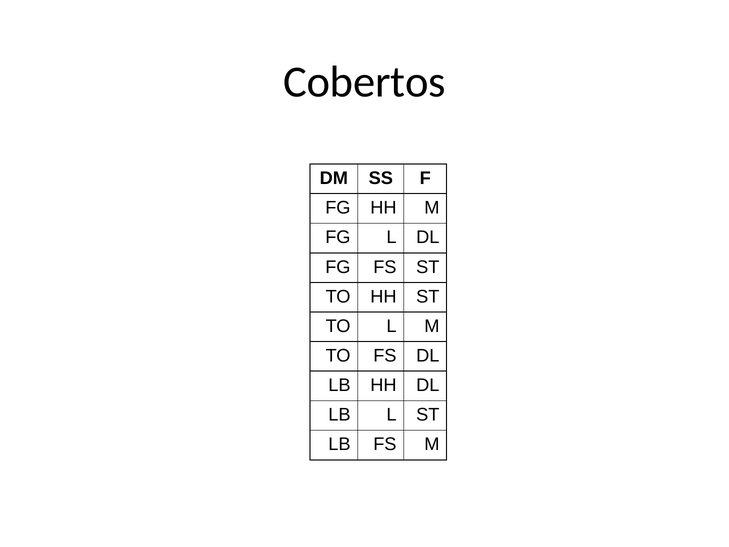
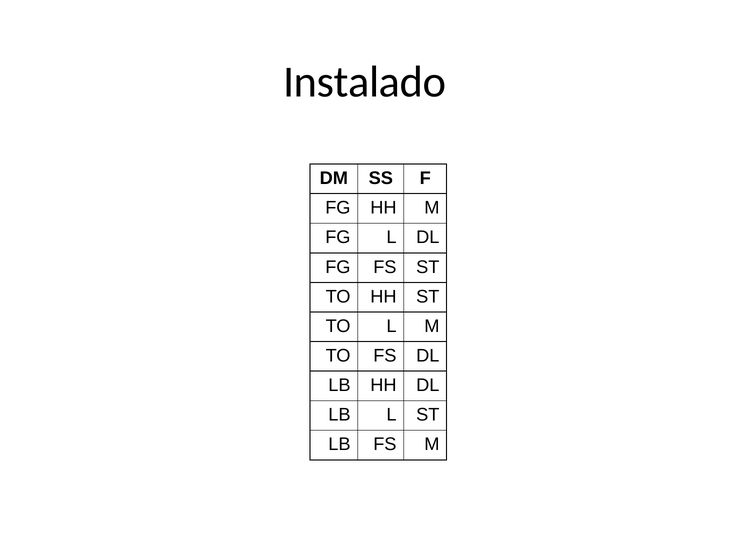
Cobertos: Cobertos -> Instalado (365, 82)
